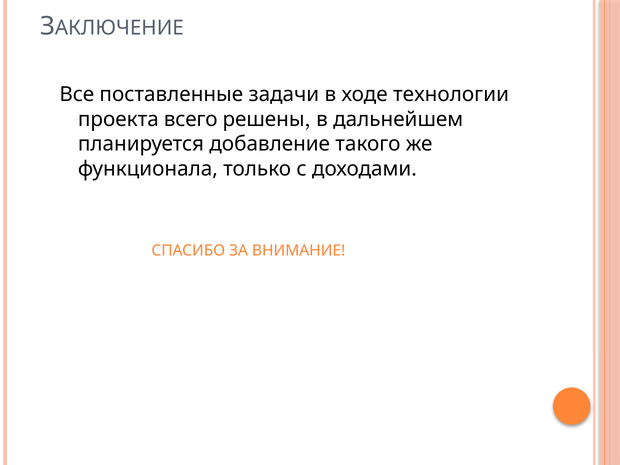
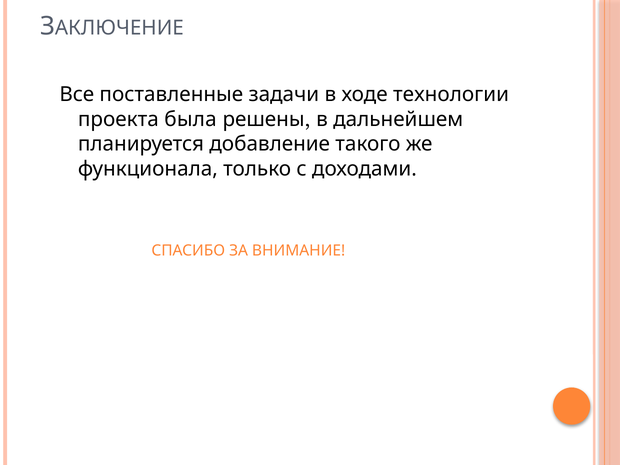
всего: всего -> была (190, 119)
